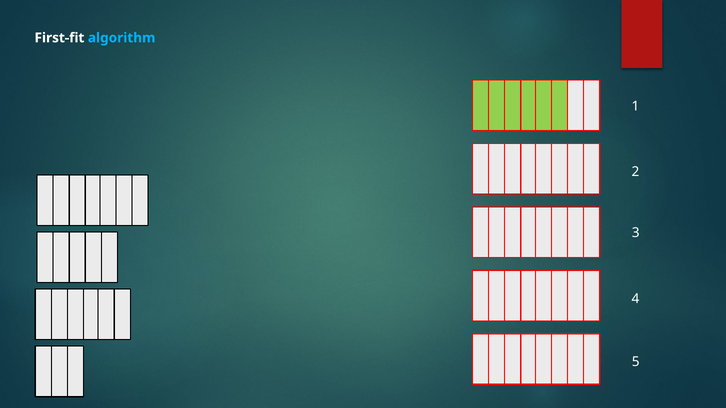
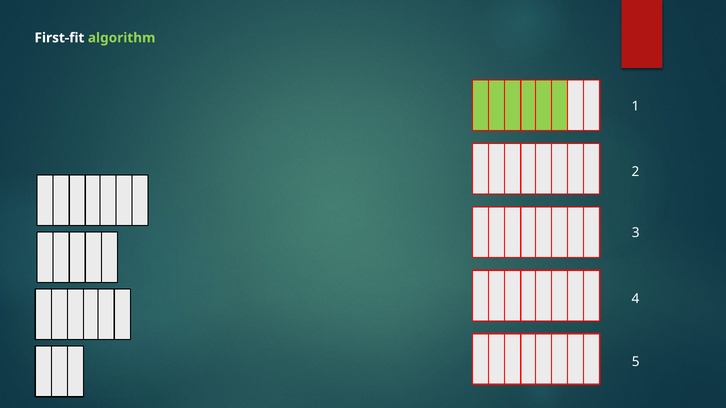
algorithm colour: light blue -> light green (122, 38)
